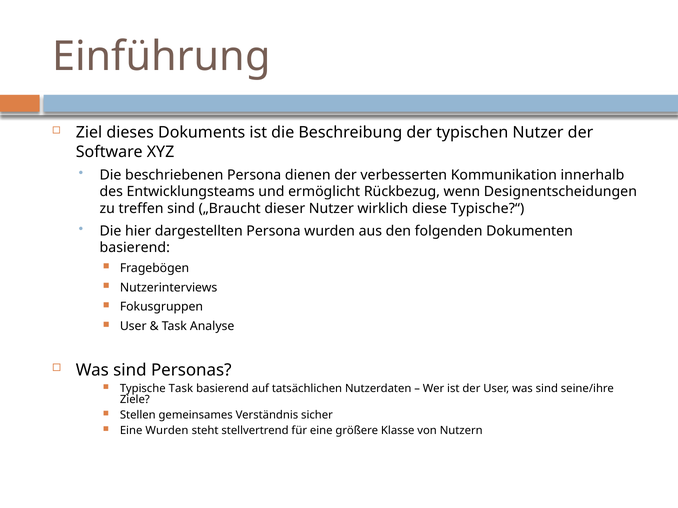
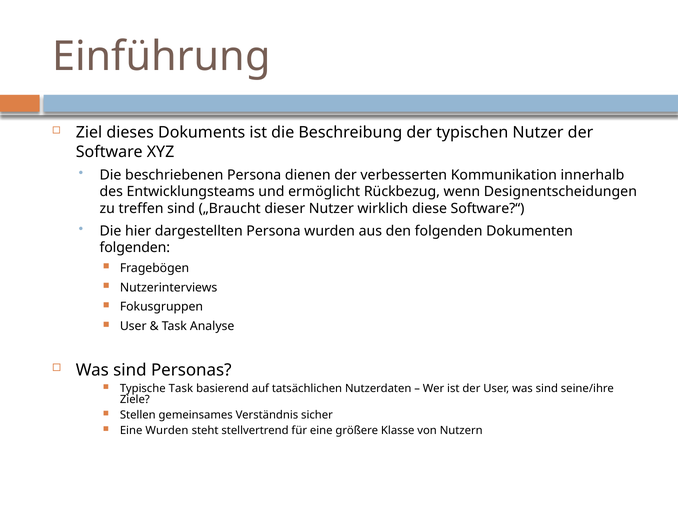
Typische?“: Typische?“ -> Software?“ (488, 209)
basierend: basierend -> folgenden (135, 248)
